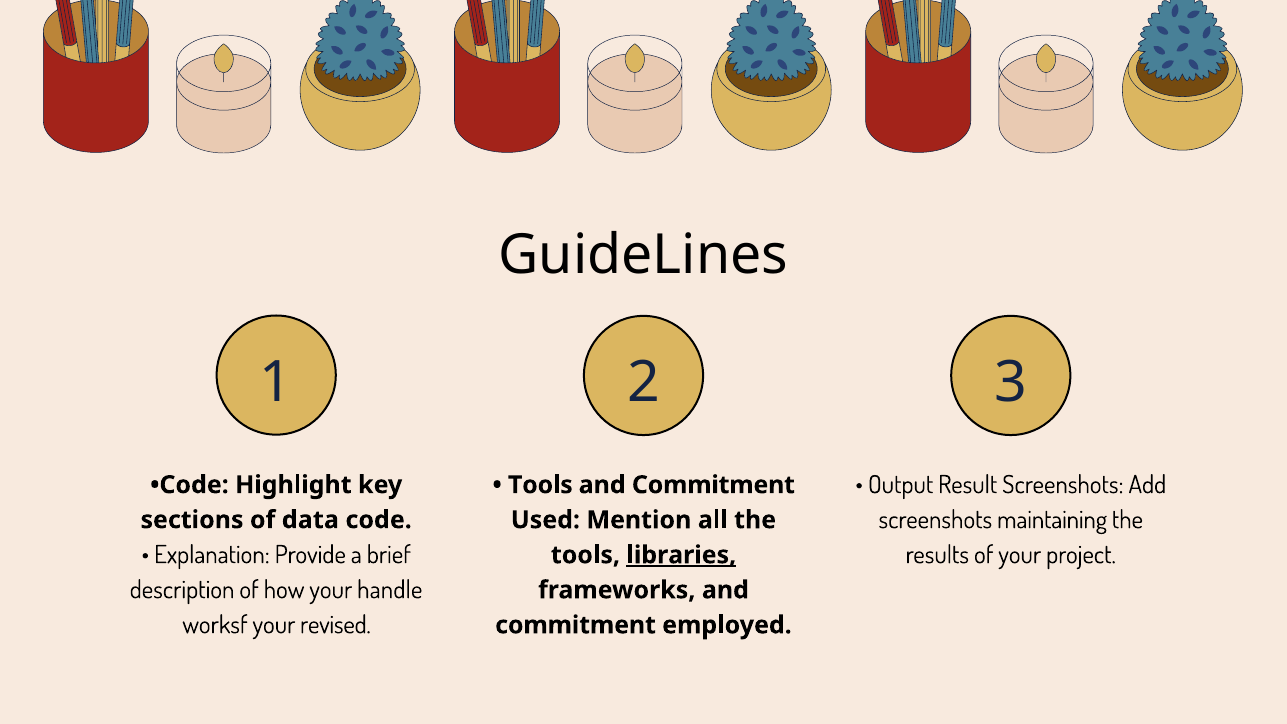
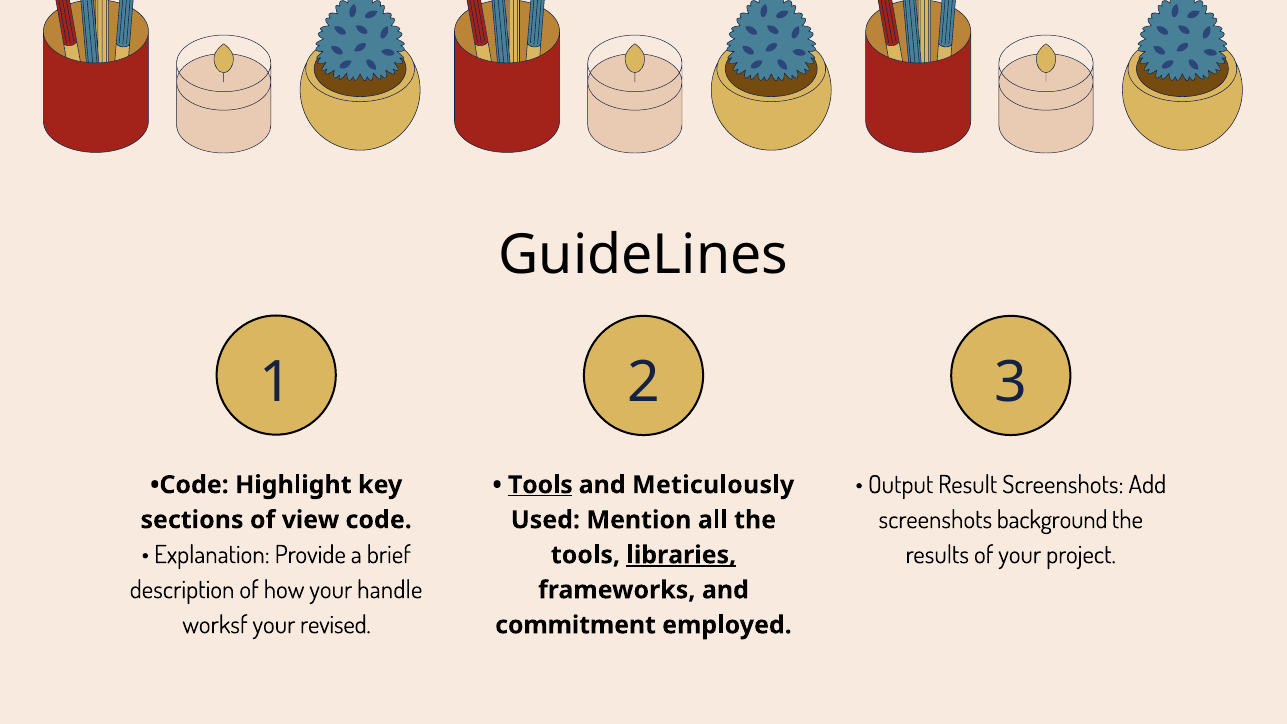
Tools underline: none -> present (540, 485)
Commitment: Commitment -> Meticulously (713, 485)
maintaining: maintaining -> background (1052, 520)
data: data -> view (311, 520)
